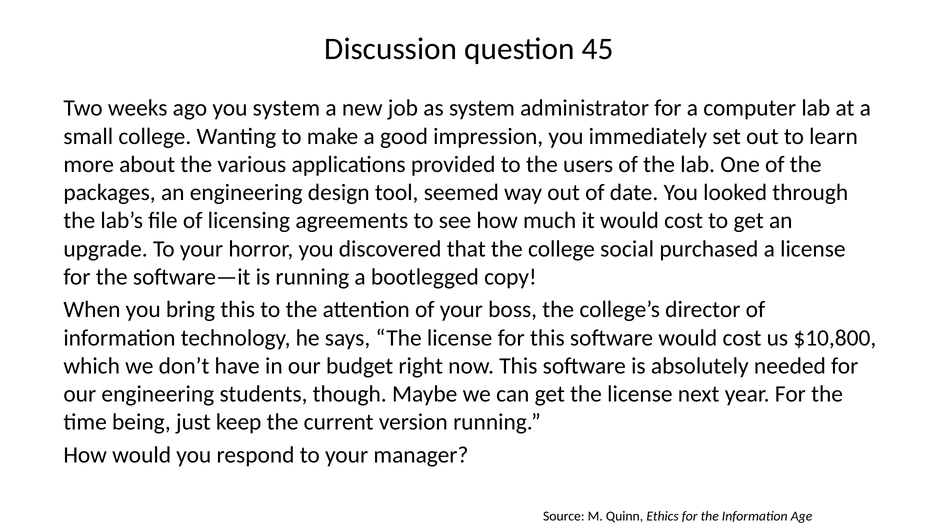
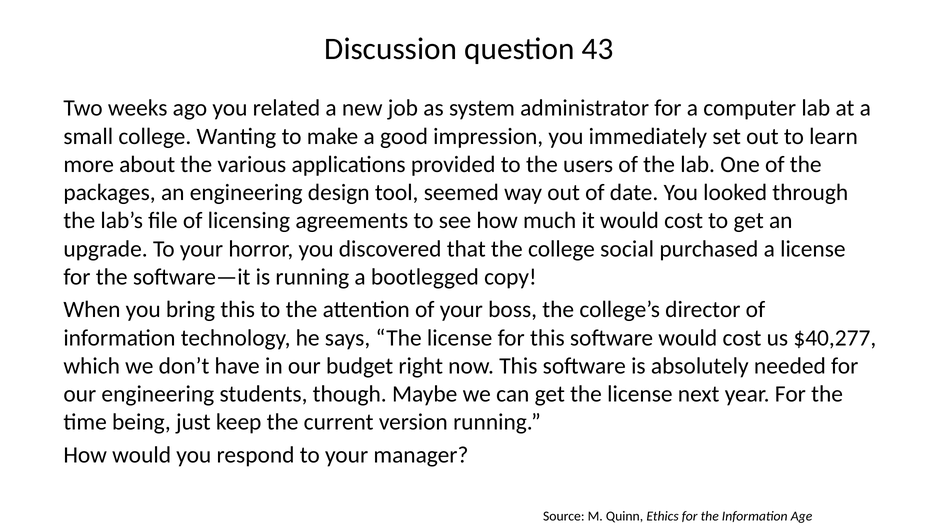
45: 45 -> 43 (598, 49)
you system: system -> related (286, 108)
$10,800: $10,800 -> $40,277 (835, 338)
